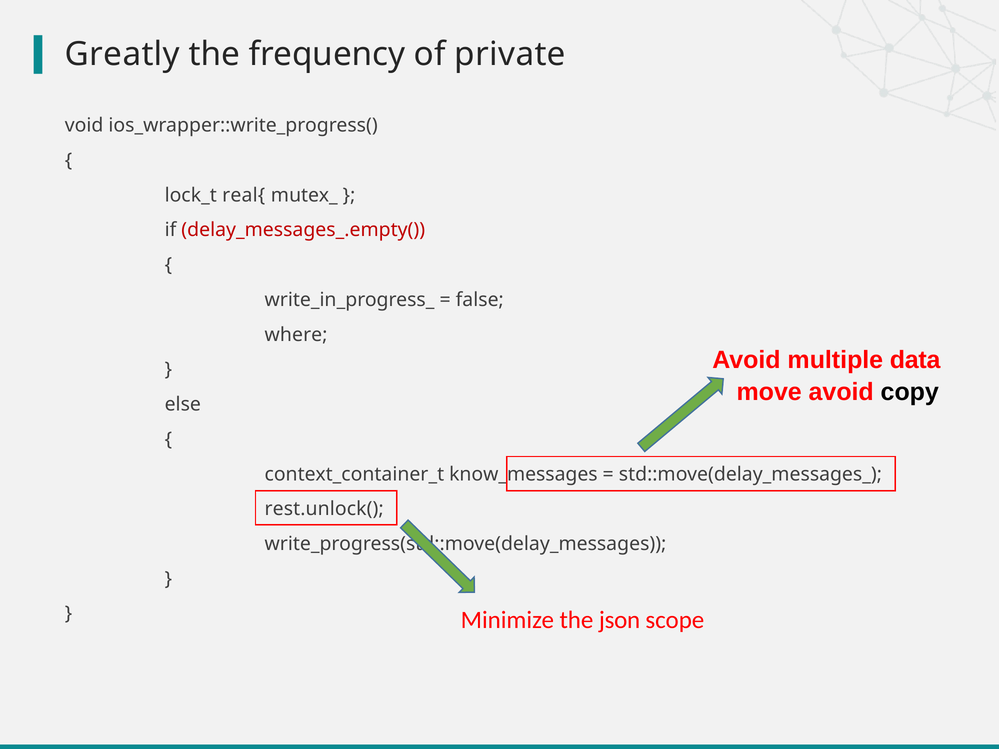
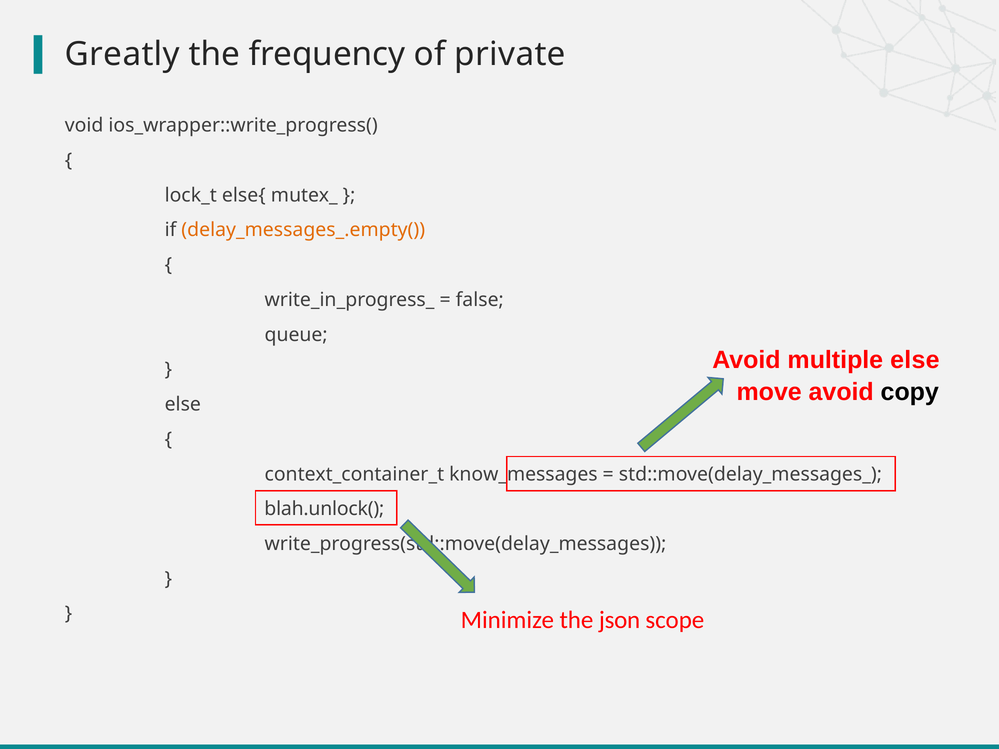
real{: real{ -> else{ (244, 195)
delay_messages_.empty( colour: red -> orange (303, 230)
where: where -> queue (296, 335)
multiple data: data -> else (915, 360)
rest.unlock(: rest.unlock( -> blah.unlock( (324, 509)
